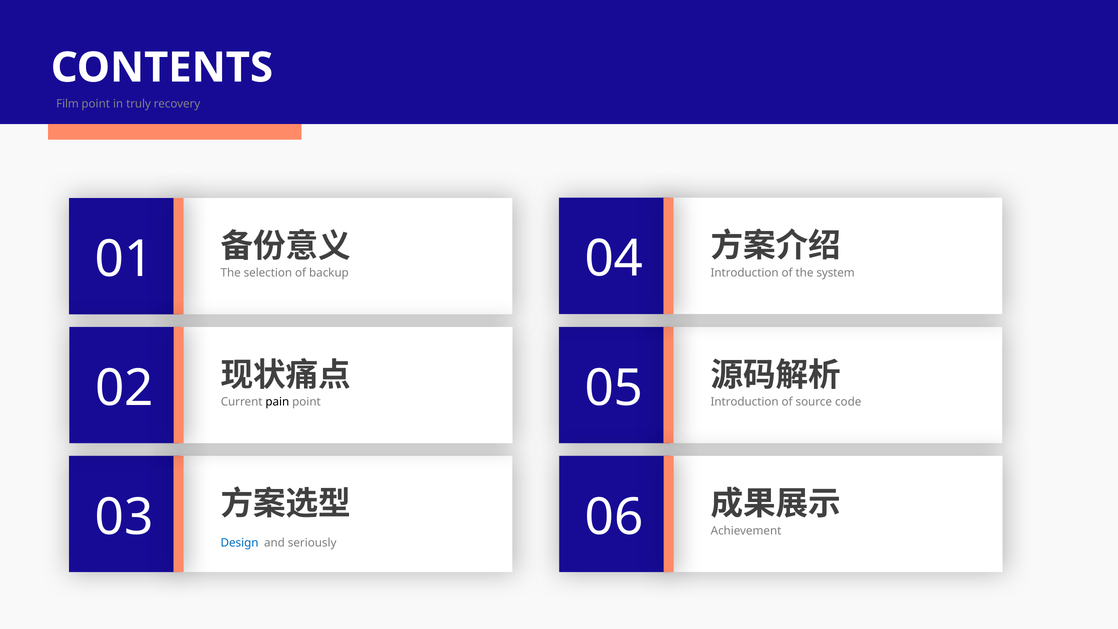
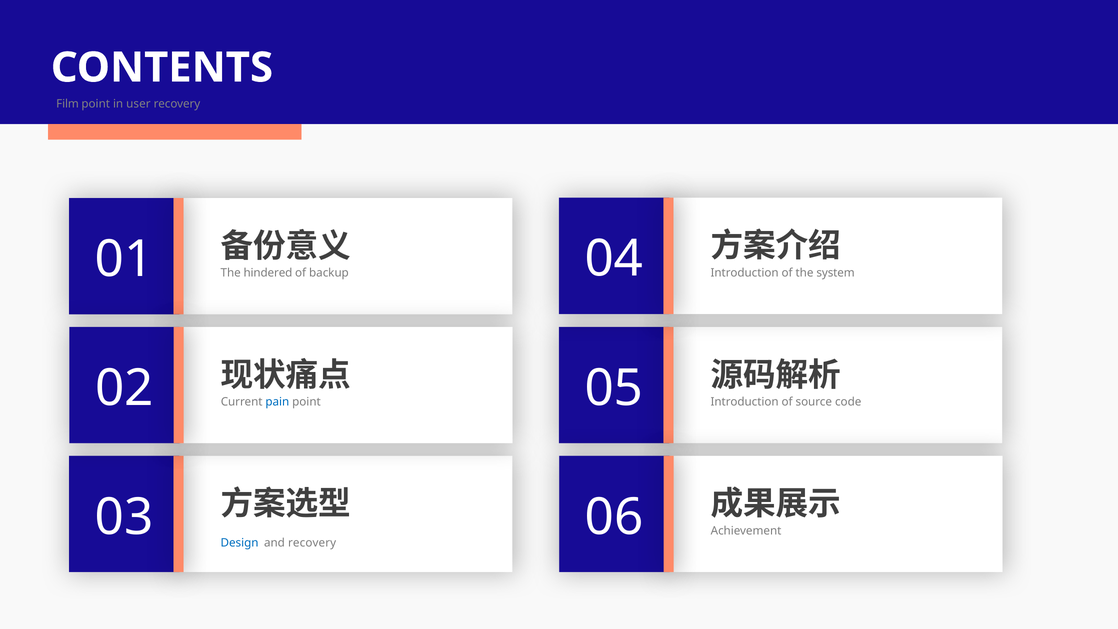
truly: truly -> user (138, 104)
selection: selection -> hindered (268, 273)
pain colour: black -> blue (277, 402)
and seriously: seriously -> recovery (312, 543)
